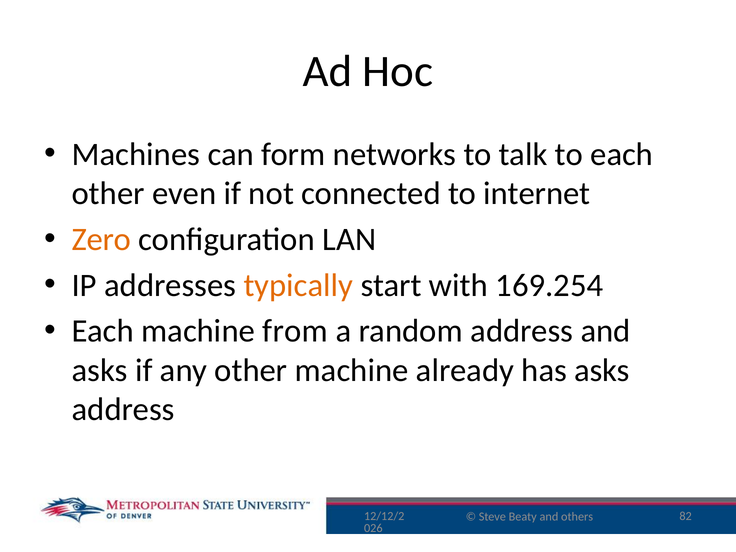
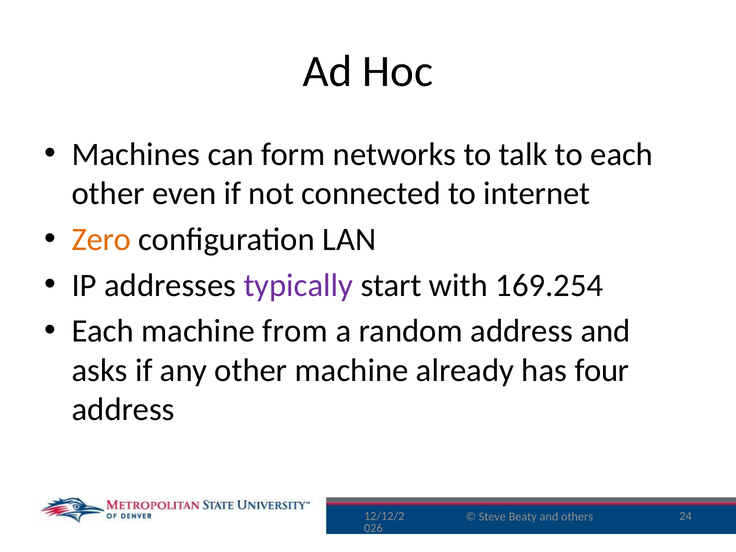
typically colour: orange -> purple (298, 285)
has asks: asks -> four (602, 370)
82: 82 -> 24 (686, 516)
